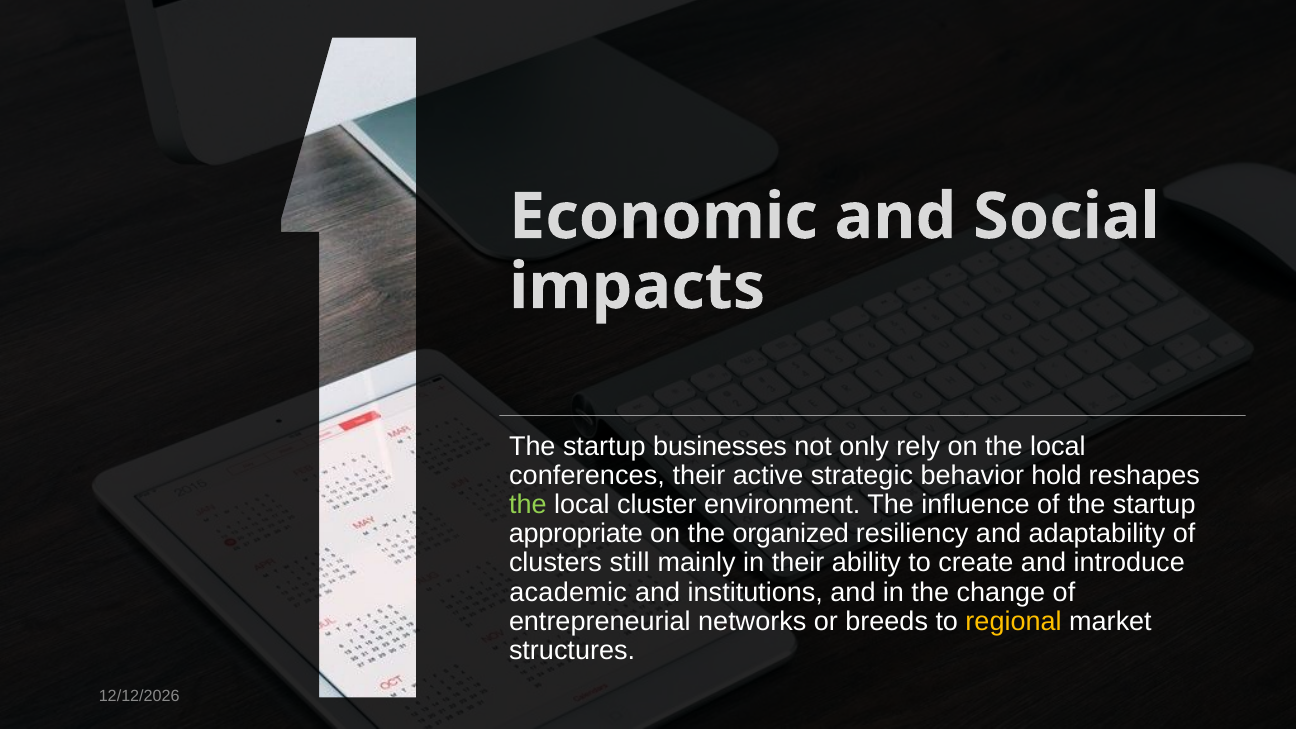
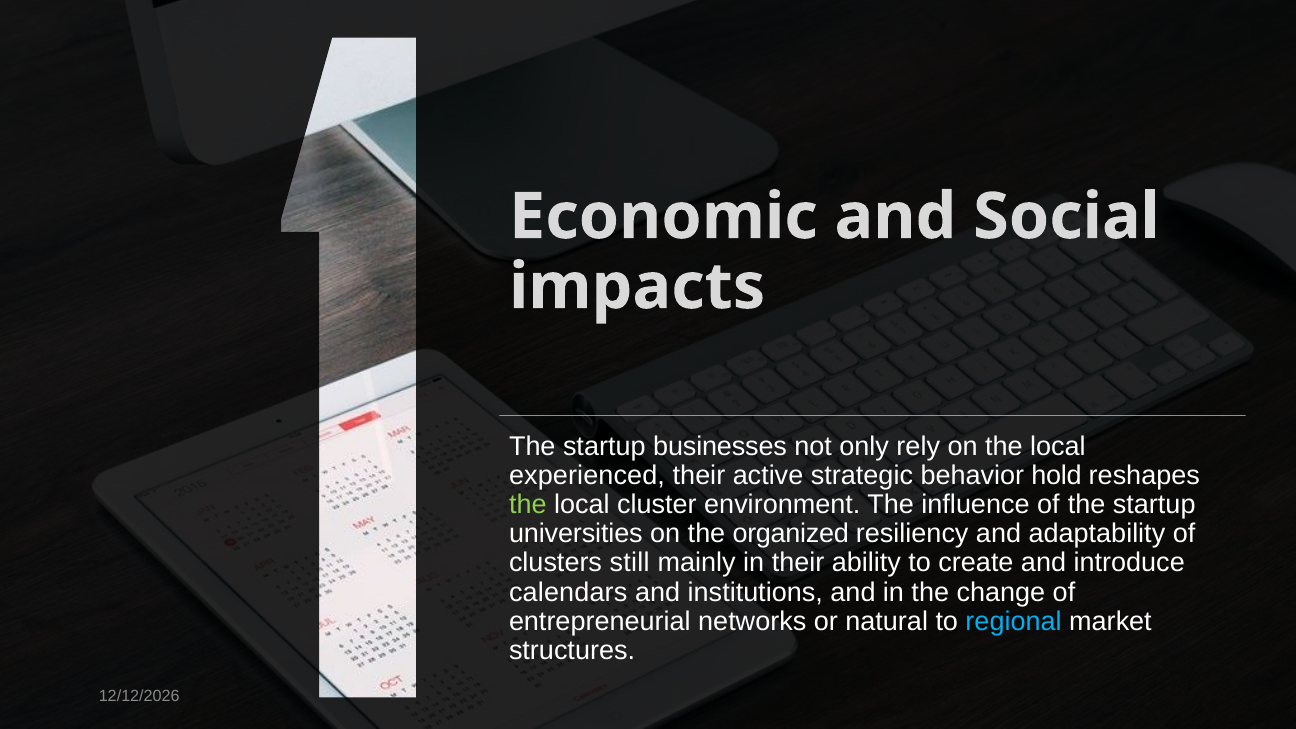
conferences: conferences -> experienced (587, 476)
appropriate: appropriate -> universities (576, 534)
academic: academic -> calendars (568, 592)
breeds: breeds -> natural (887, 621)
regional colour: yellow -> light blue (1014, 621)
